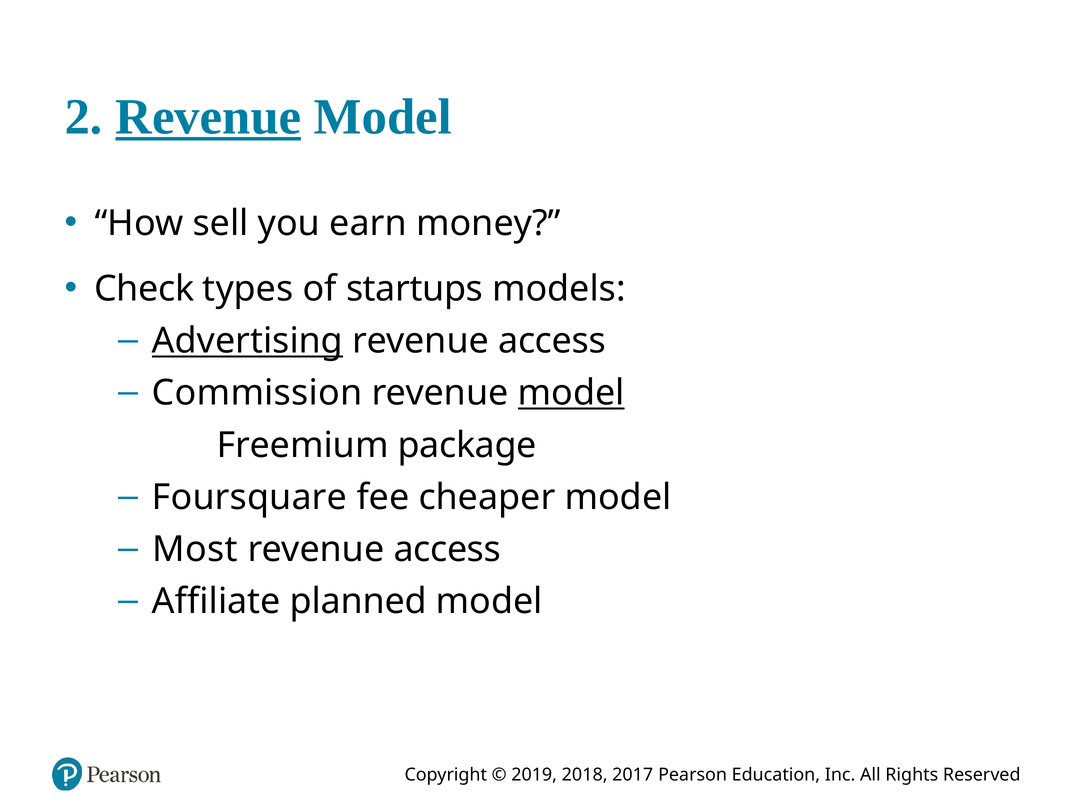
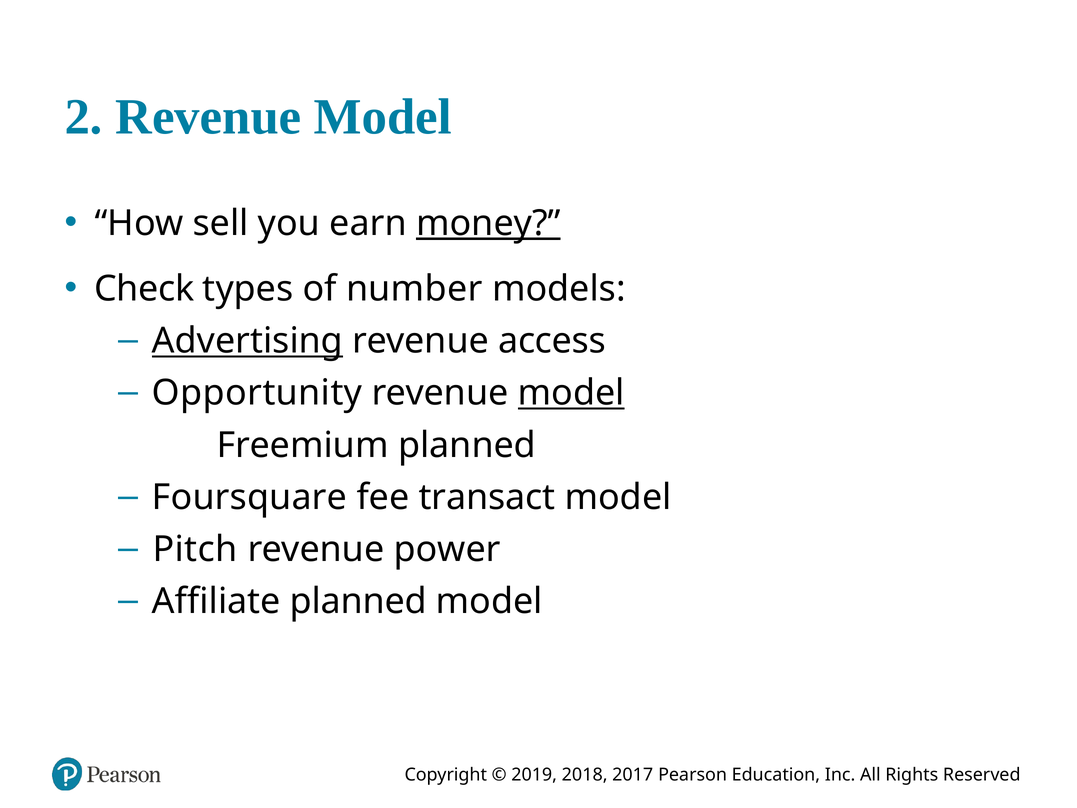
Revenue underline: present -> none (208, 117)
money underline: none -> present (488, 223)
startups: startups -> number (414, 289)
Commission: Commission -> Opportunity (257, 393)
Freemium package: package -> planned (467, 445)
cheaper: cheaper -> transact (487, 497)
Most: Most -> Pitch (195, 549)
access: access -> power (447, 549)
